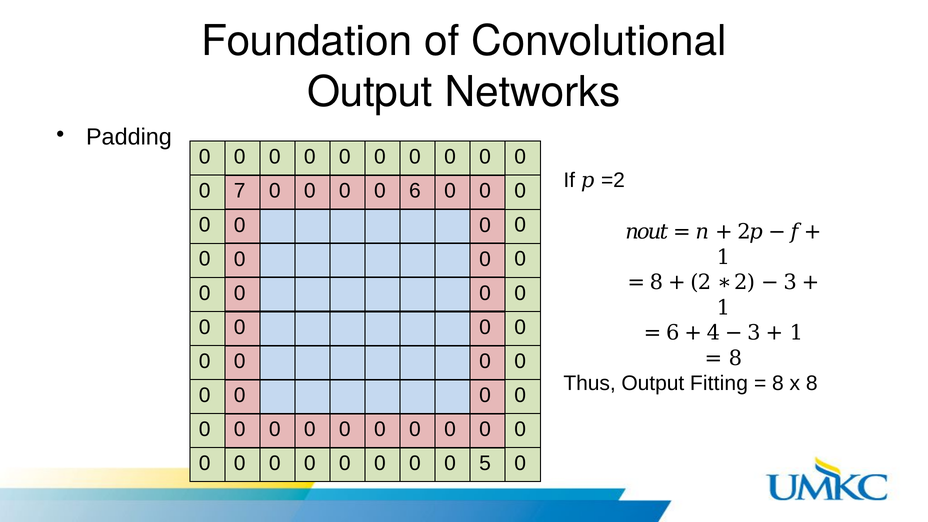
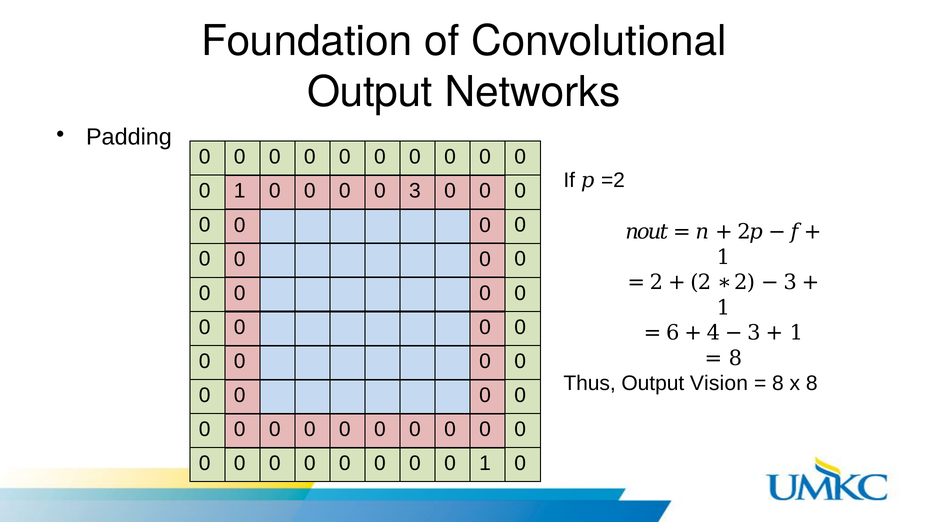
7: 7 -> 1 (240, 191)
0 6: 6 -> 3 (415, 191)
8: 8 -> 2 (656, 283)
Fitting: Fitting -> Vision (719, 384)
5: 5 -> 1 (485, 464)
